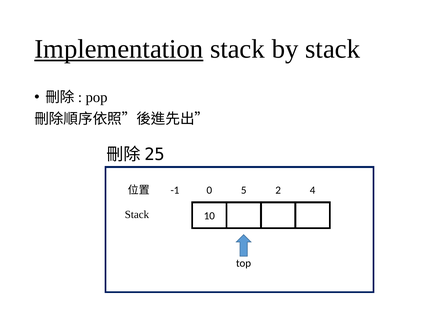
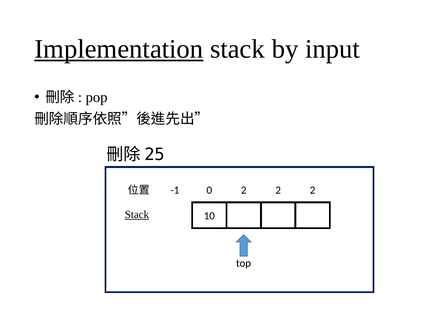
by stack: stack -> input (333, 49)
0 5: 5 -> 2 (244, 190)
4: 4 -> 2 (313, 190)
Stack underline: none -> present (137, 214)
